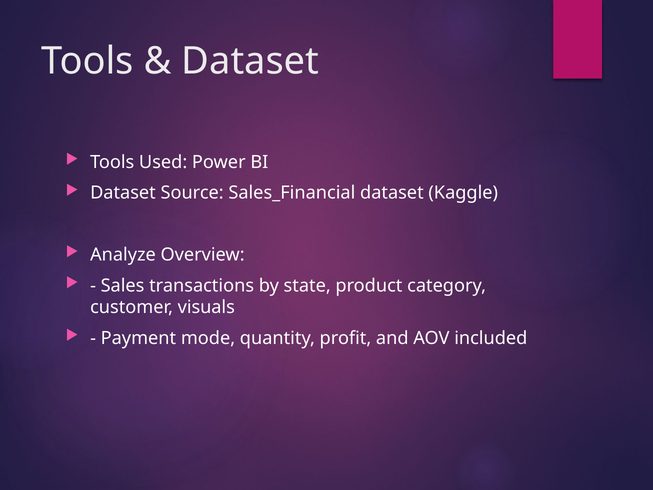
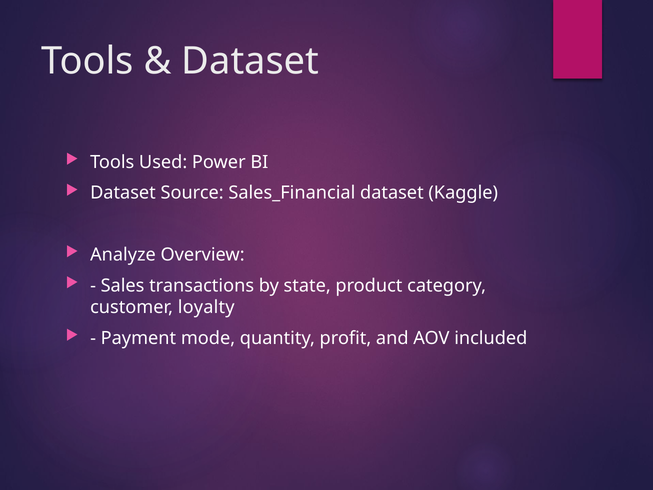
visuals: visuals -> loyalty (206, 307)
